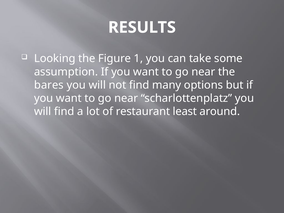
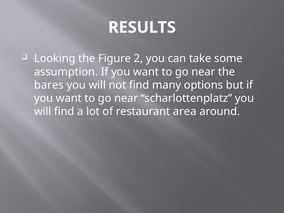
1: 1 -> 2 (138, 58)
least: least -> area (185, 112)
